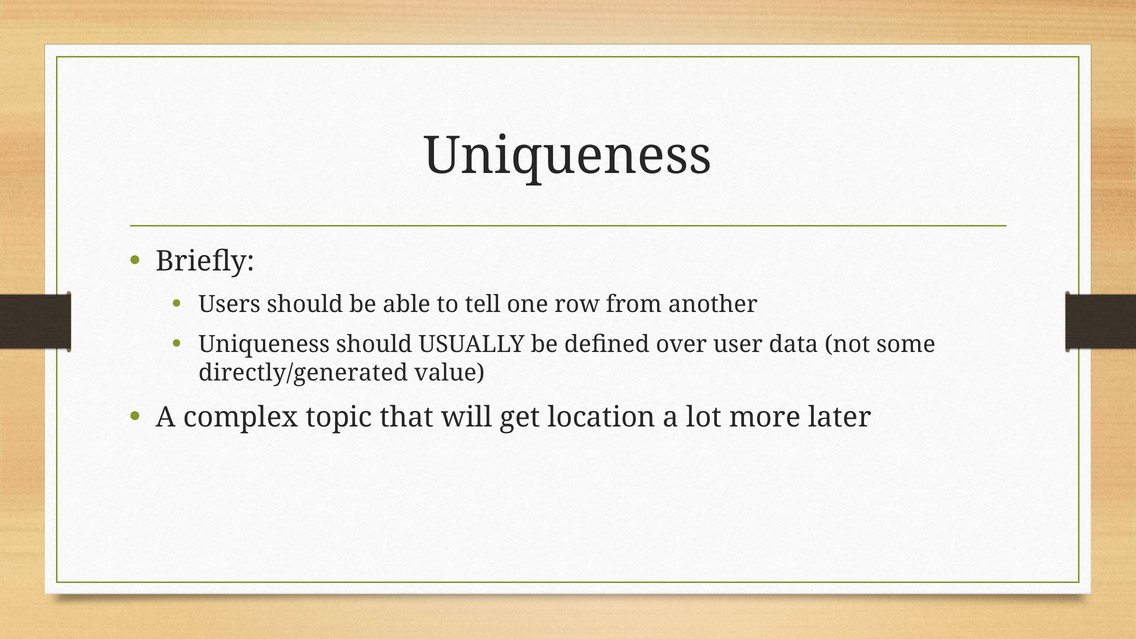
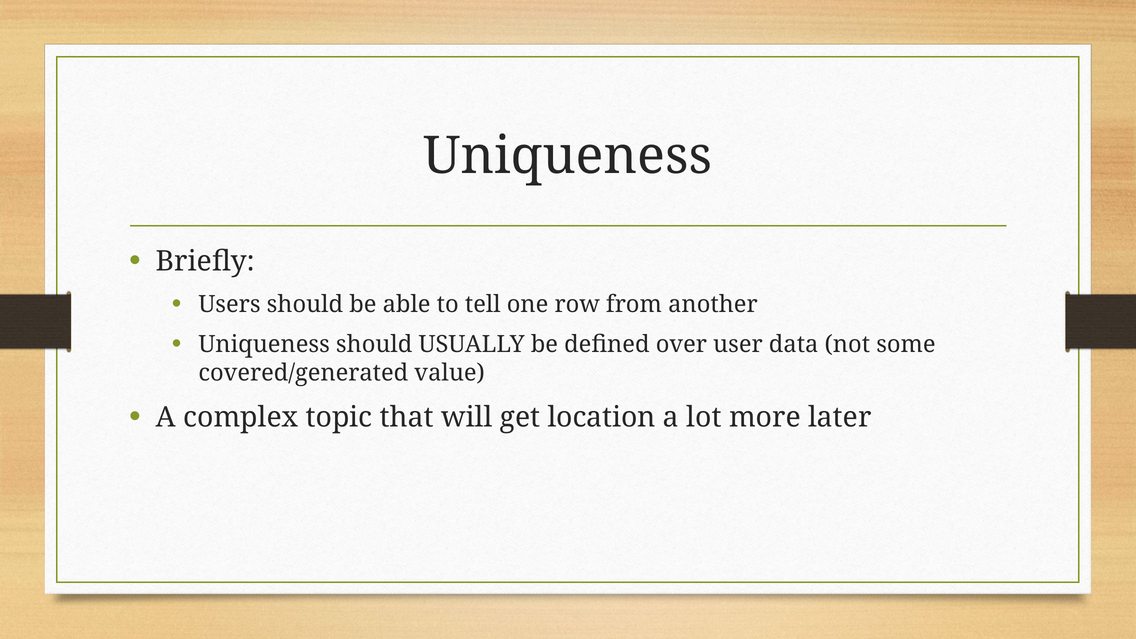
directly/generated: directly/generated -> covered/generated (303, 373)
